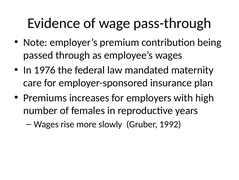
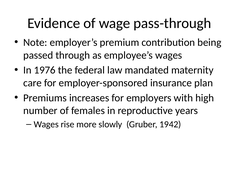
1992: 1992 -> 1942 (170, 124)
